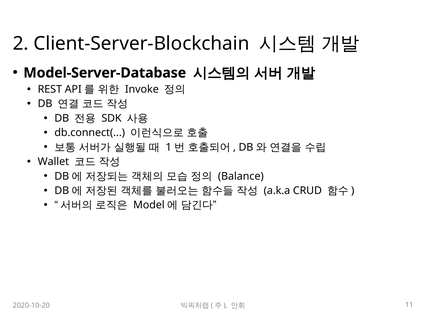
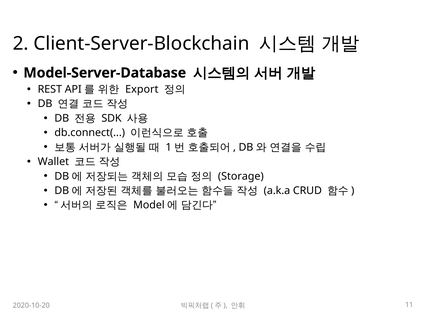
Invoke: Invoke -> Export (142, 89)
Balance: Balance -> Storage (241, 176)
